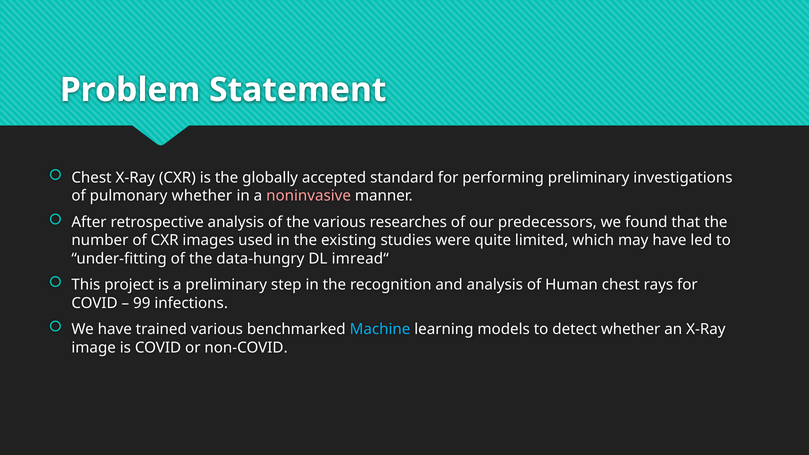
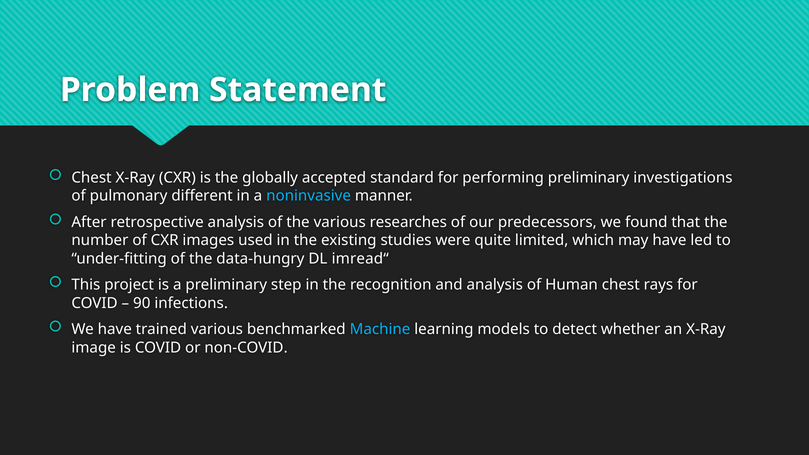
pulmonary whether: whether -> different (202, 196)
noninvasive colour: pink -> light blue (309, 196)
99: 99 -> 90 (142, 303)
